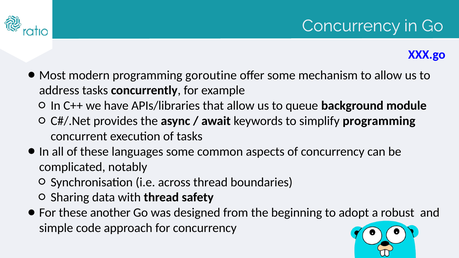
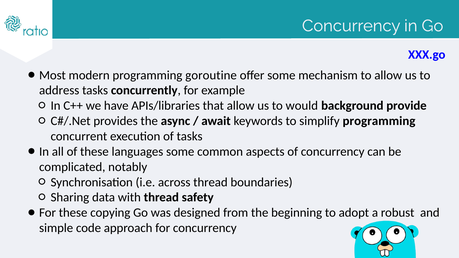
queue: queue -> would (302, 106)
module: module -> provide (406, 106)
another: another -> copying (110, 213)
